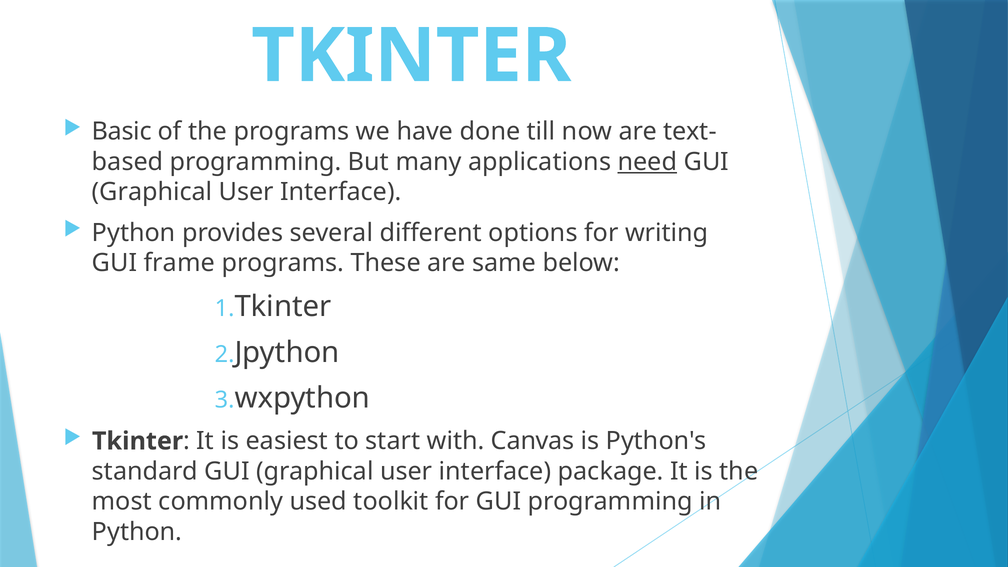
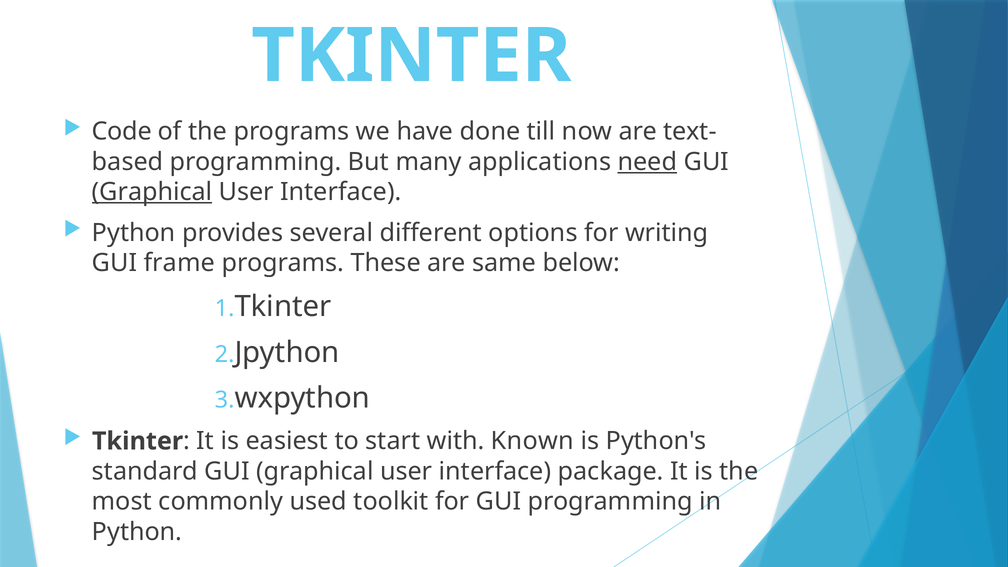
Basic: Basic -> Code (122, 132)
Graphical underline: none -> present (152, 192)
Canvas: Canvas -> Known (532, 441)
